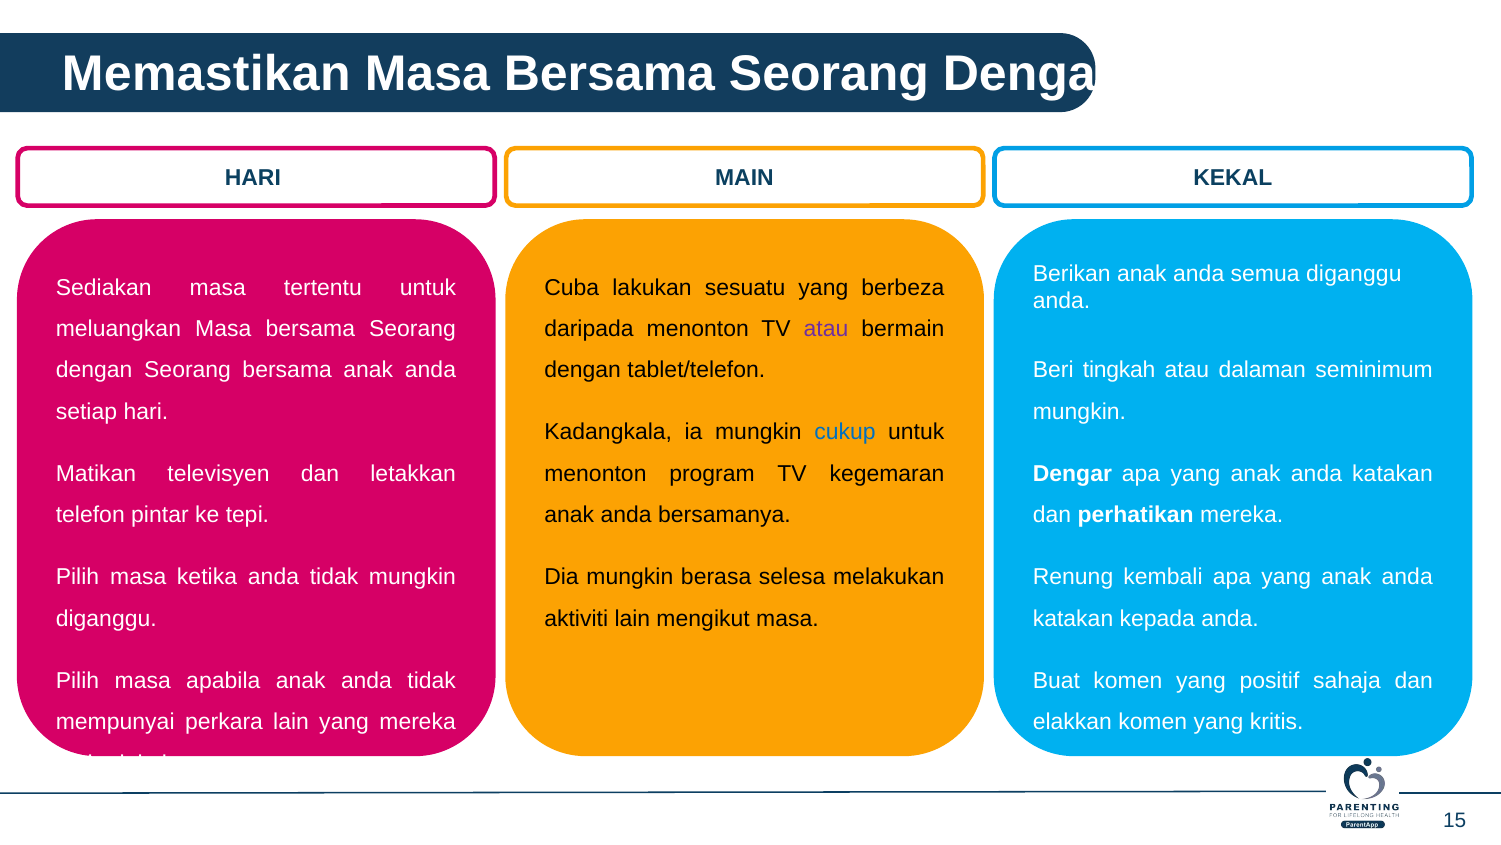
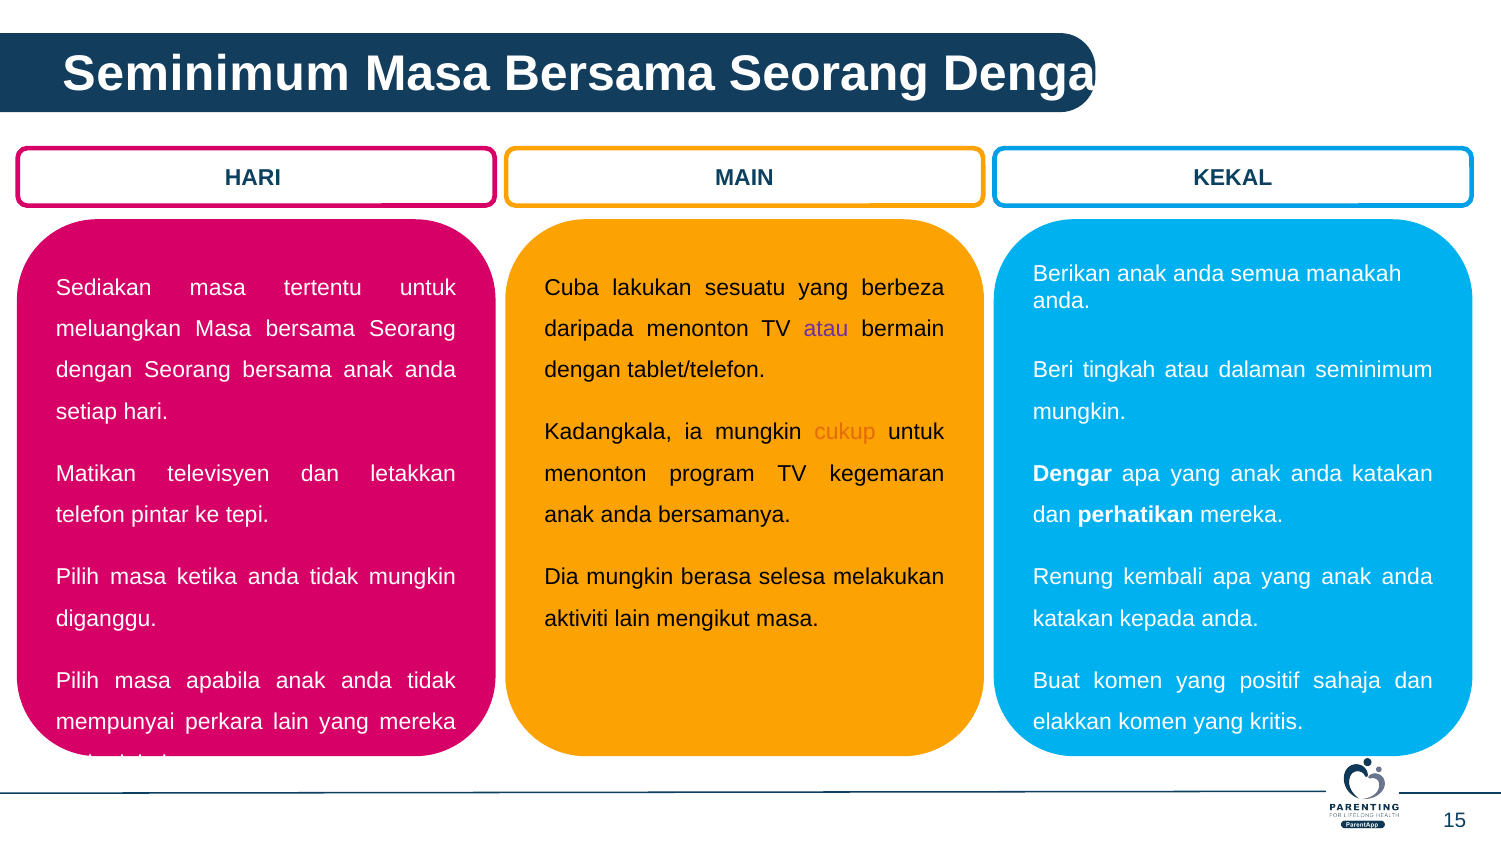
Memastikan: Memastikan -> Seminimum (206, 73)
semua diganggu: diganggu -> manakah (1354, 273)
cukup colour: blue -> orange (845, 432)
